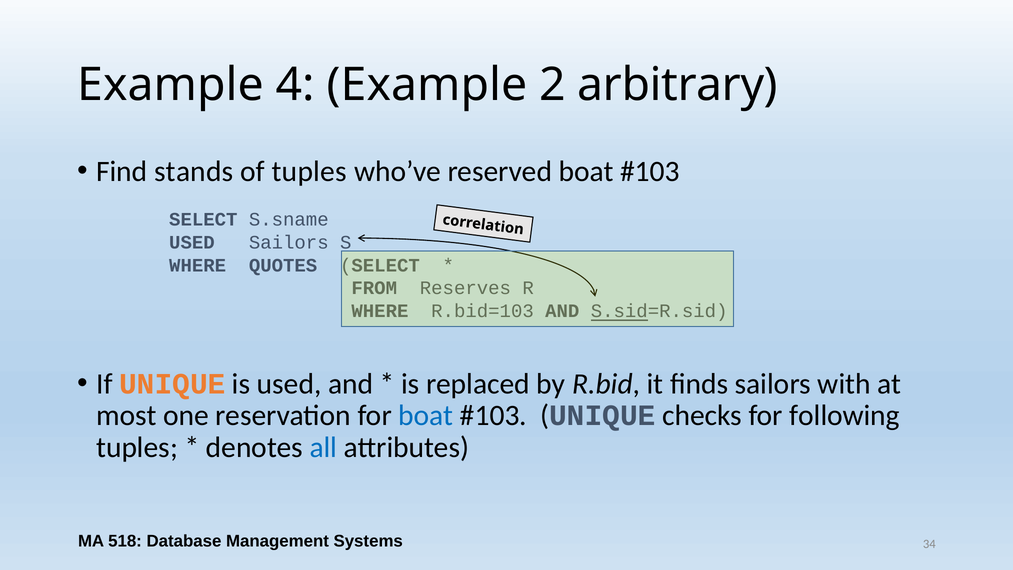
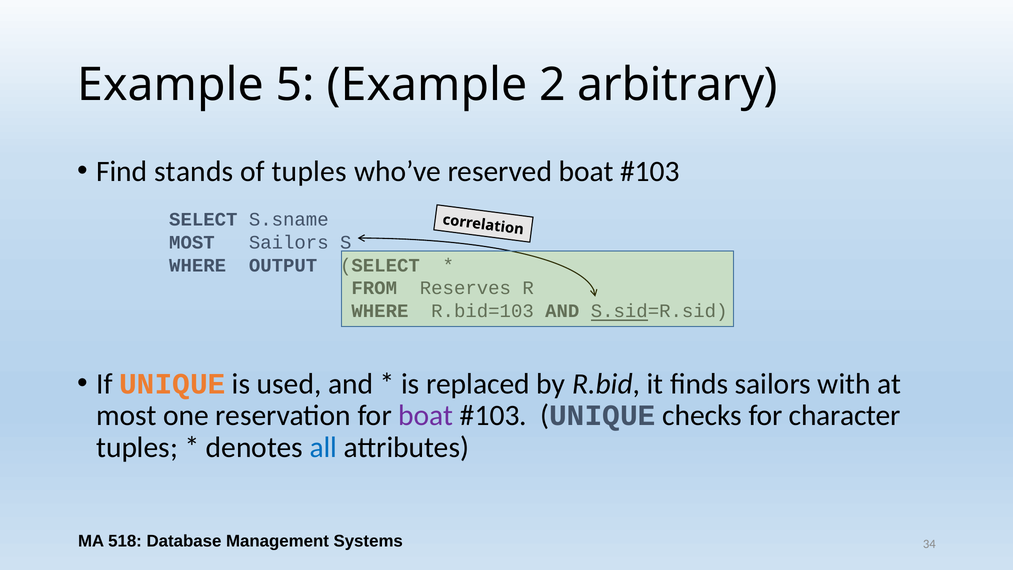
4: 4 -> 5 (295, 85)
USED: USED -> MOST (192, 242)
QUOTES: QUOTES -> OUTPUT (283, 265)
boat colour: blue -> purple (426, 416)
following: following -> character (845, 416)
